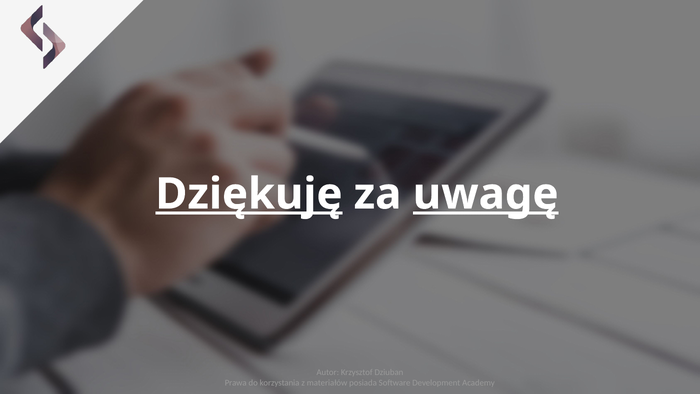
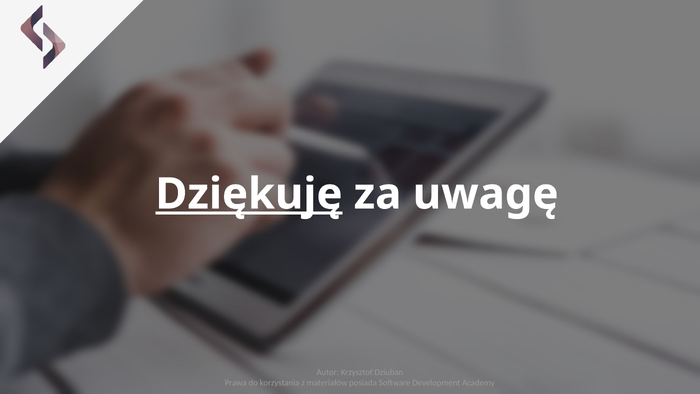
uwagę underline: present -> none (486, 194)
